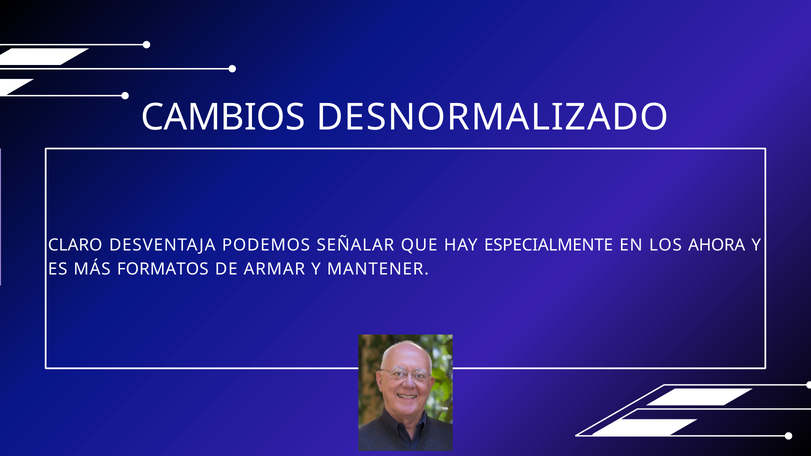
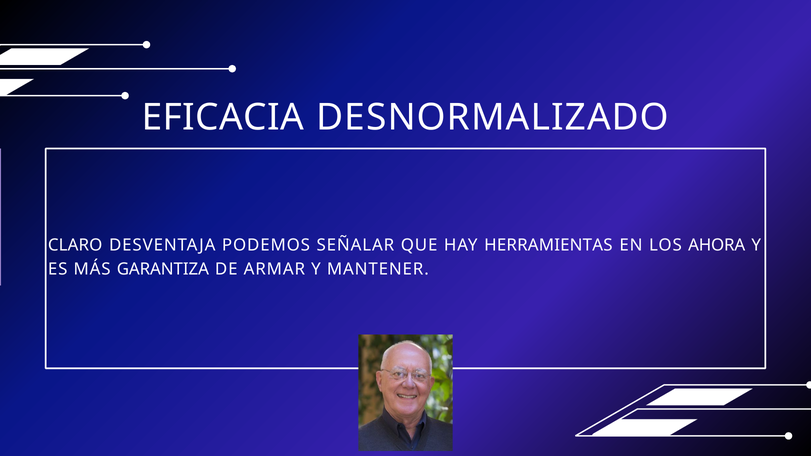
CAMBIOS: CAMBIOS -> EFICACIA (223, 118)
ESPECIALMENTE: ESPECIALMENTE -> HERRAMIENTAS (548, 246)
FORMATOS: FORMATOS -> GARANTIZA (163, 269)
